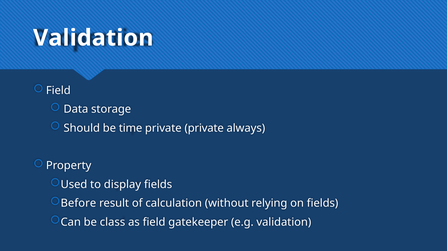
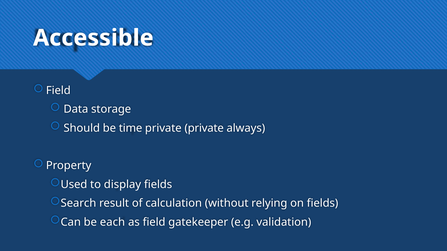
Validation: Validation -> Accessible (93, 38)
Before: Before -> Search (78, 204)
class: class -> each (112, 222)
